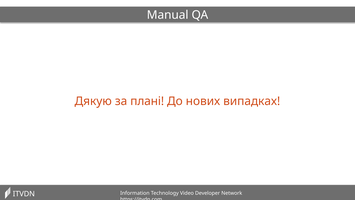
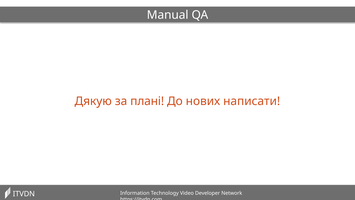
випадках: випадках -> написати (252, 101)
